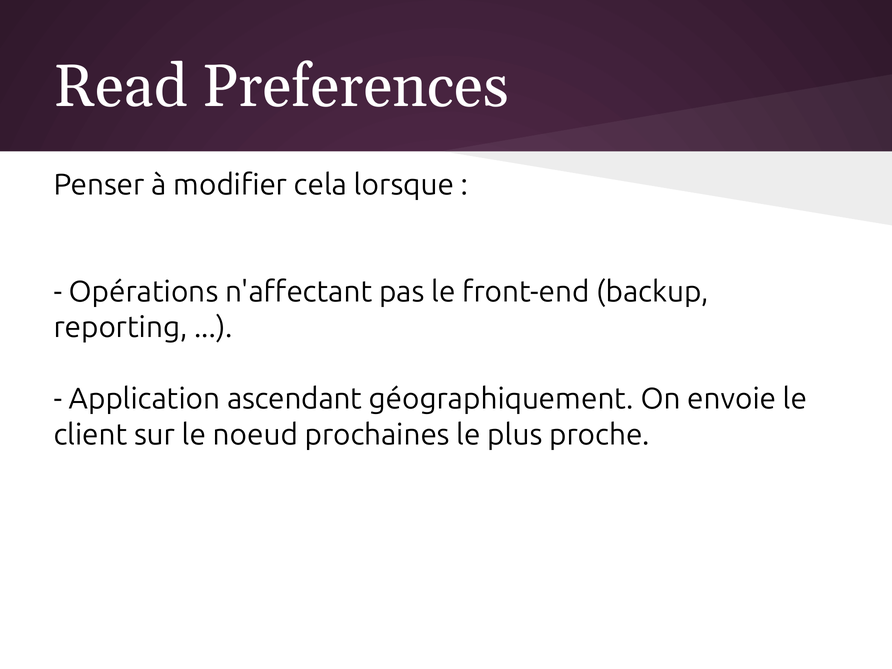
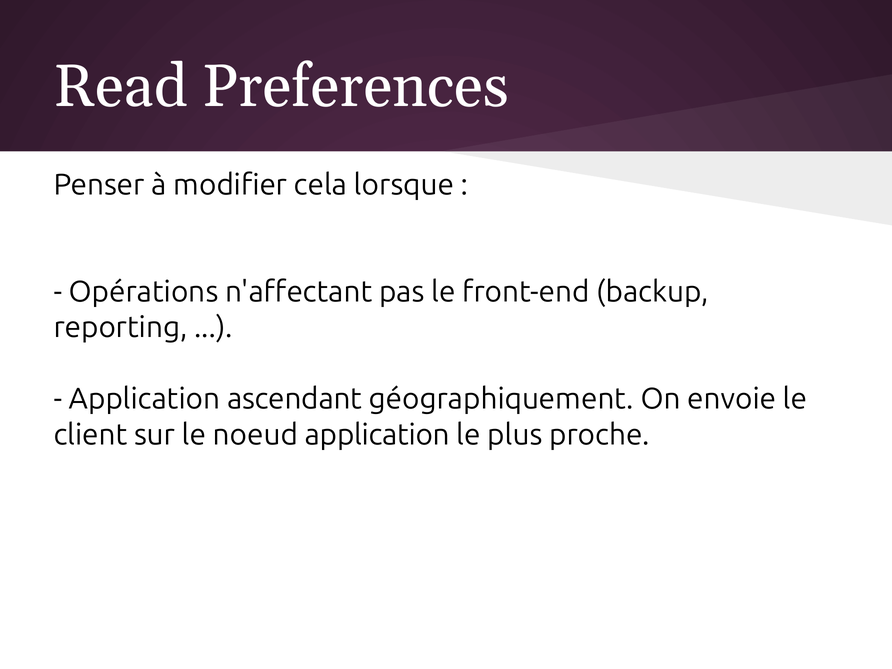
noeud prochaines: prochaines -> application (377, 435)
